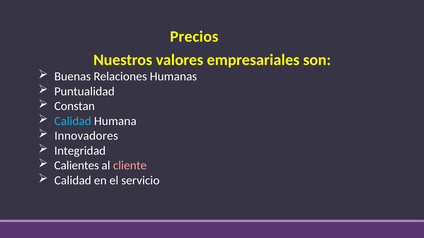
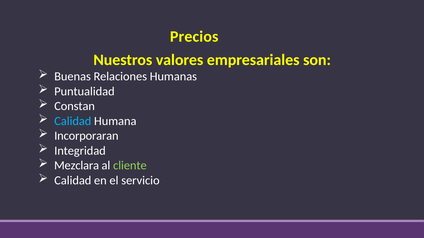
Innovadores: Innovadores -> Incorporaran (86, 136)
Calientes: Calientes -> Mezclara (77, 166)
cliente colour: pink -> light green (130, 166)
